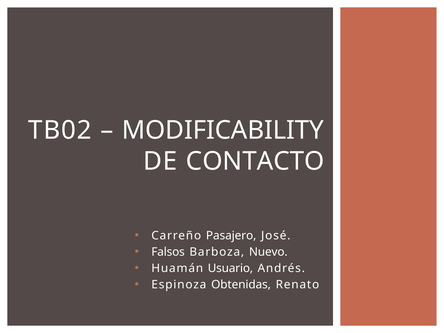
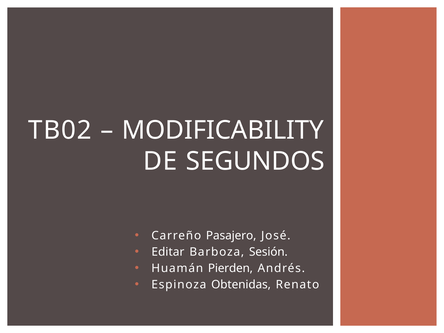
CONTACTO: CONTACTO -> SEGUNDOS (255, 161)
Falsos: Falsos -> Editar (168, 252)
Nuevo: Nuevo -> Sesión (268, 252)
Usuario: Usuario -> Pierden (230, 268)
